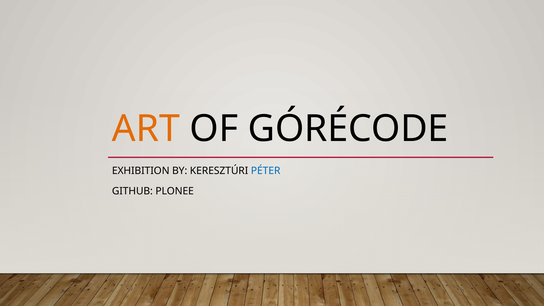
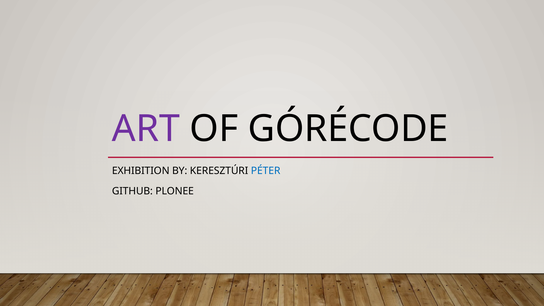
ART colour: orange -> purple (146, 129)
